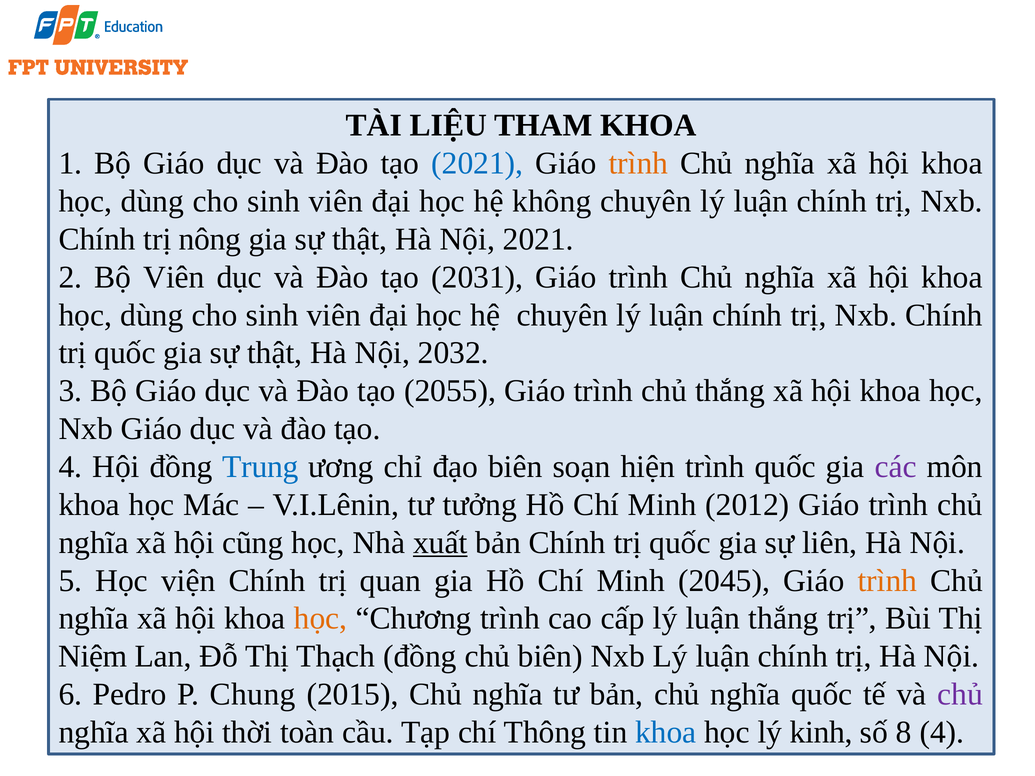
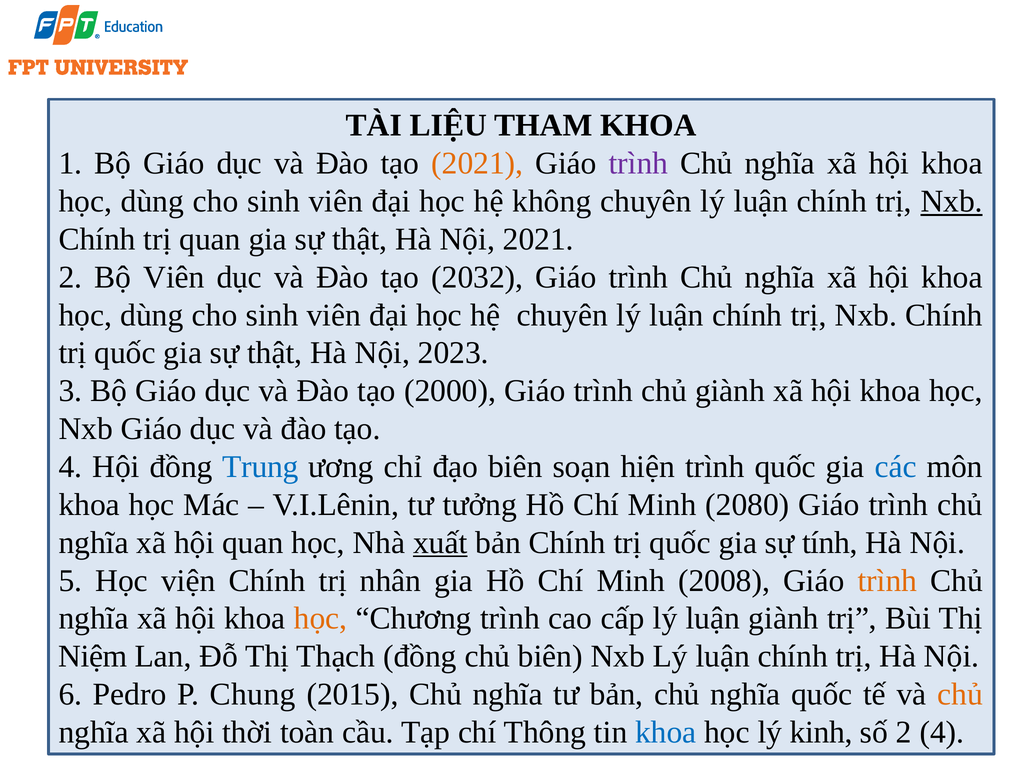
2021 colour: blue -> orange (477, 163)
trình colour: orange -> purple (638, 163)
Nxb underline: none -> present (952, 201)
trị nông: nông -> quan (210, 239)
2031: 2031 -> 2032 (477, 277)
2032: 2032 -> 2023 (453, 353)
2055: 2055 -> 2000 (450, 391)
chủ thắng: thắng -> giành (730, 391)
các colour: purple -> blue (896, 467)
2012: 2012 -> 2080 (747, 505)
hội cũng: cũng -> quan (253, 543)
liên: liên -> tính (830, 543)
quan: quan -> nhân (391, 581)
2045: 2045 -> 2008 (724, 581)
luận thắng: thắng -> giành (784, 619)
chủ colour: purple -> orange (960, 695)
số 8: 8 -> 2 (904, 733)
